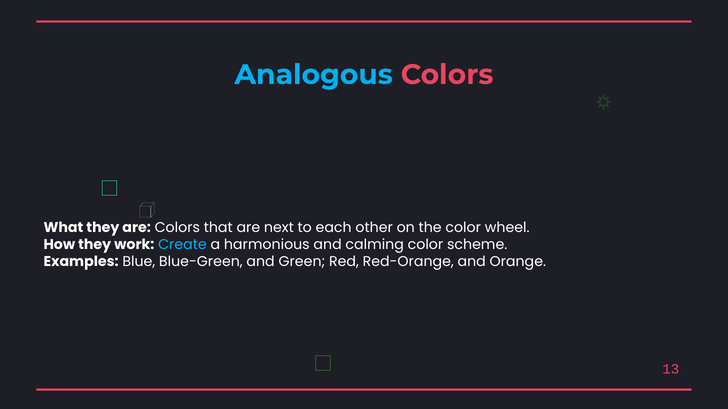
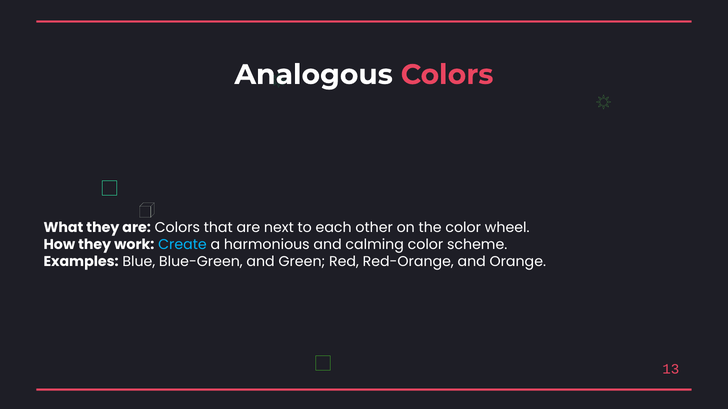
Analogous colour: light blue -> white (314, 75)
